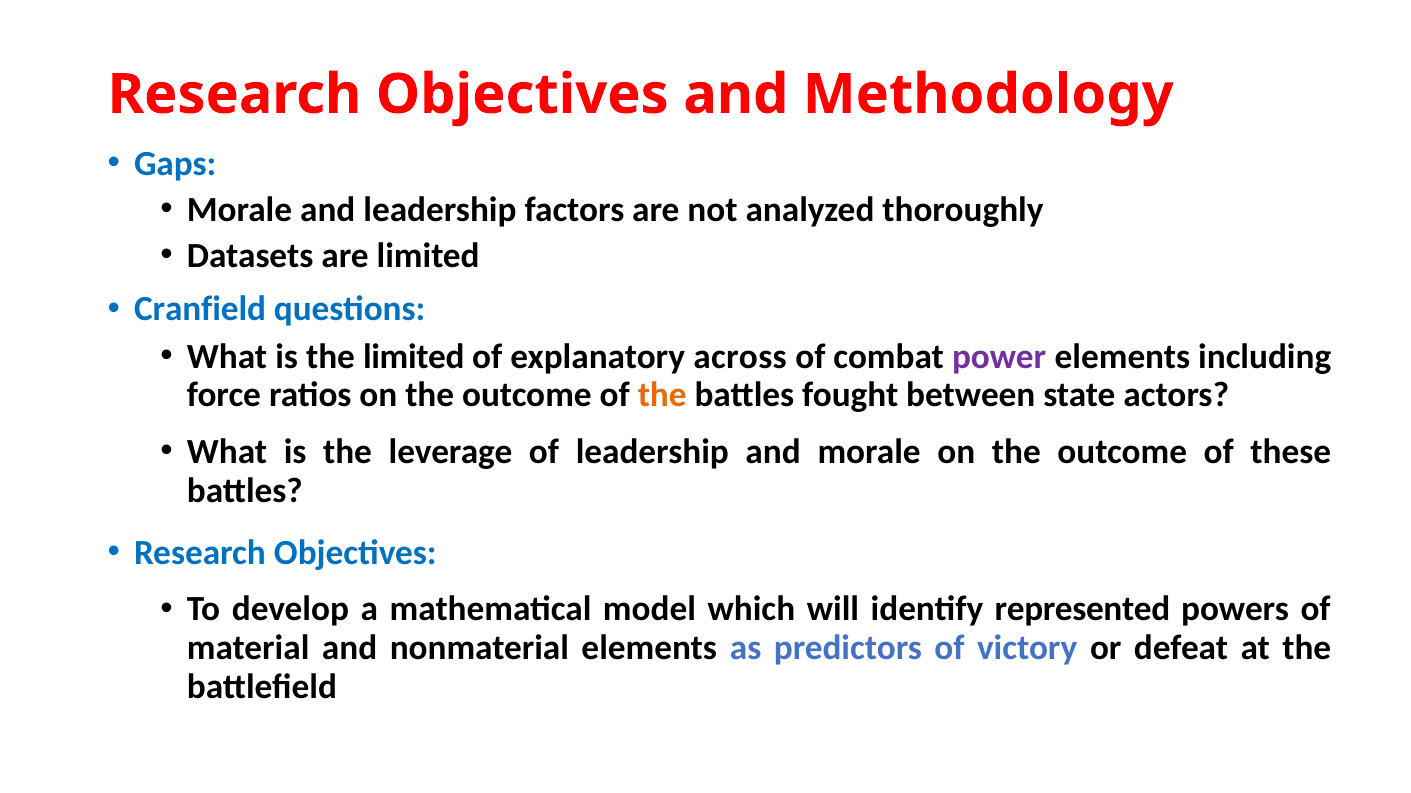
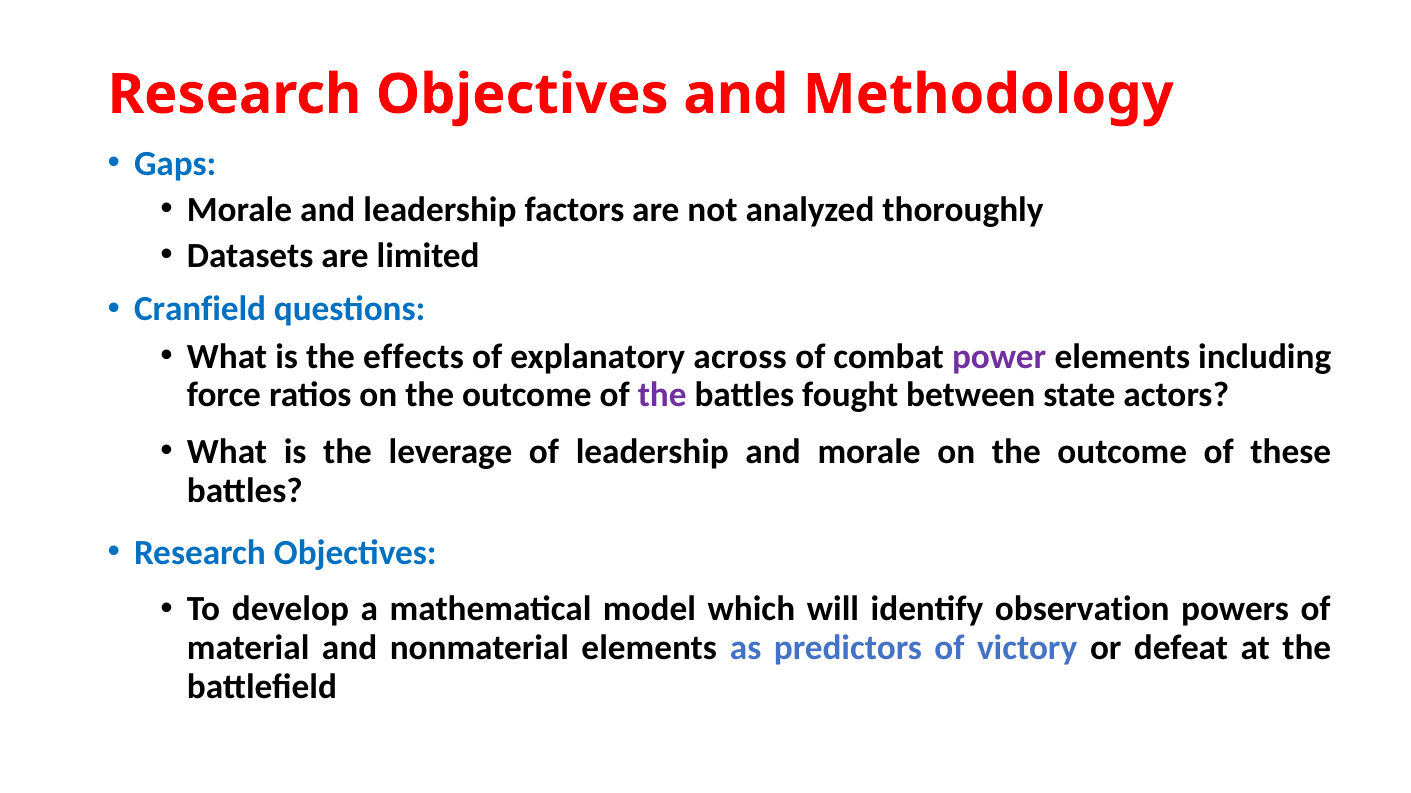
the limited: limited -> effects (413, 357)
the colour: orange -> purple (662, 396)
represented: represented -> observation (1082, 610)
